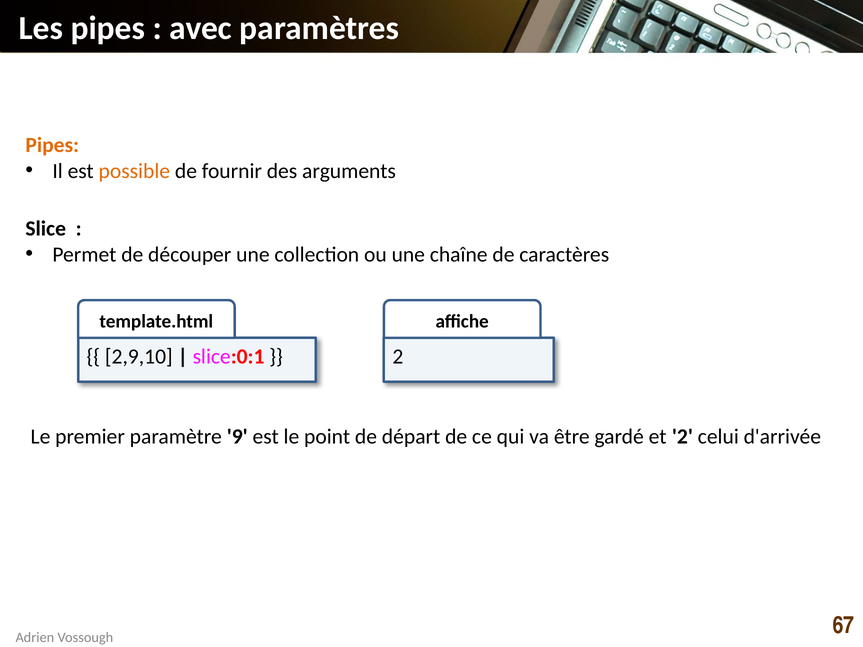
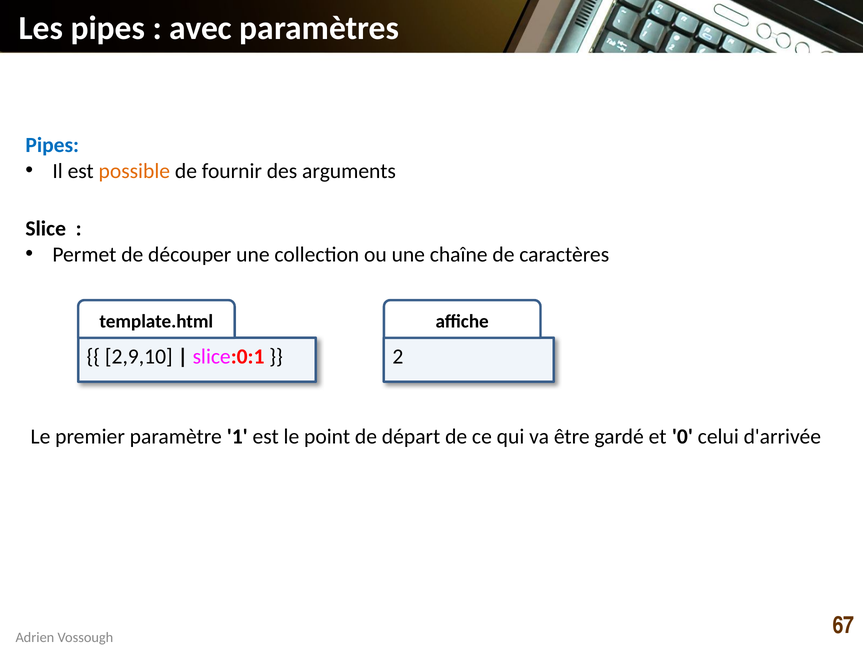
Pipes colour: orange -> blue (52, 145)
9: 9 -> 1 (237, 437)
et 2: 2 -> 0 (682, 437)
